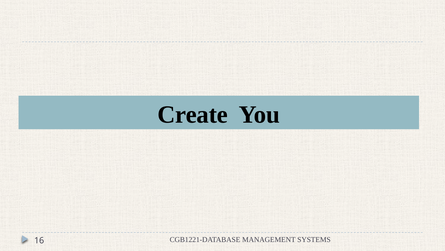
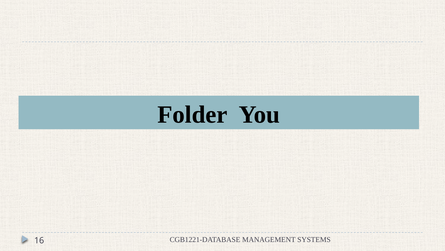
Create: Create -> Folder (192, 114)
